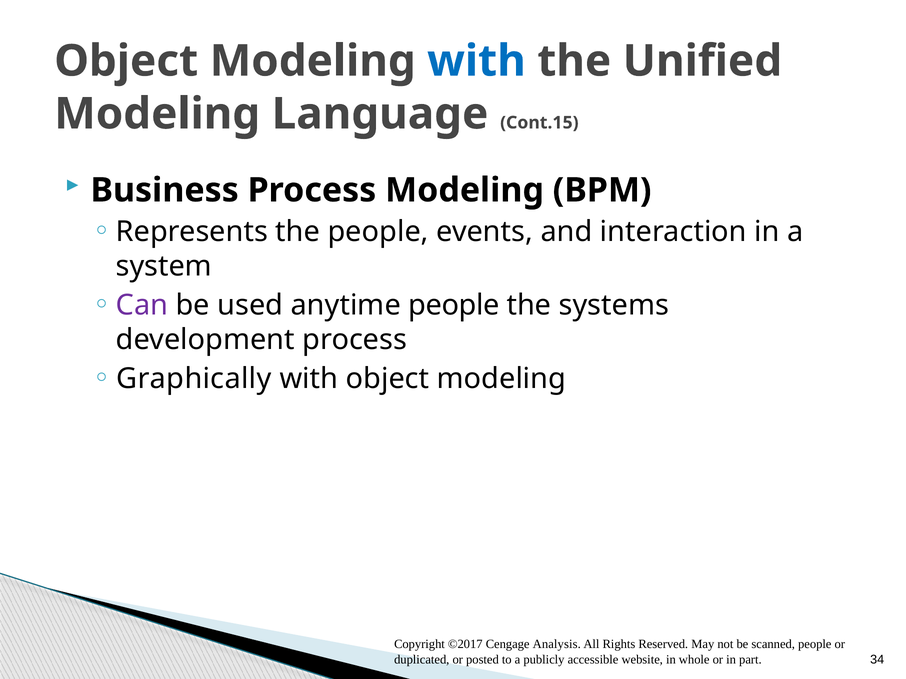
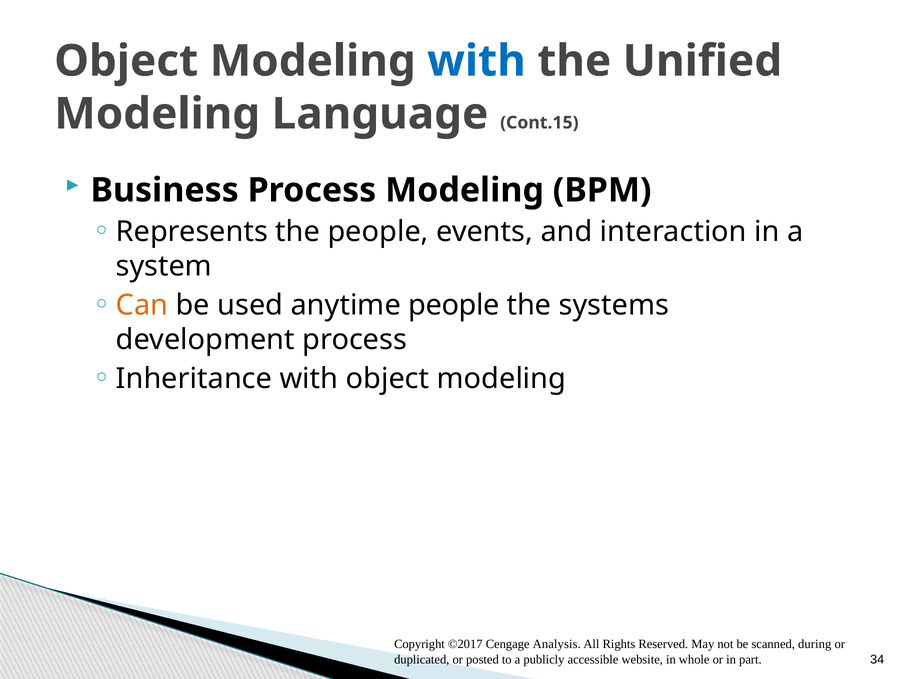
Can colour: purple -> orange (142, 305)
Graphically: Graphically -> Inheritance (194, 379)
scanned people: people -> during (815, 645)
